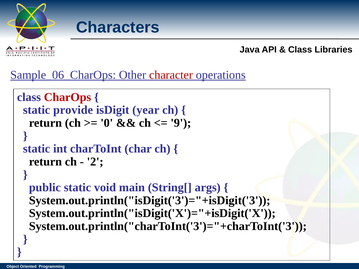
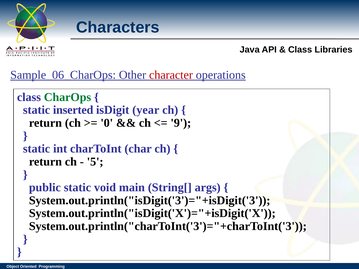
CharOps colour: red -> green (68, 97)
provide: provide -> inserted (73, 110)
2: 2 -> 5 (95, 162)
